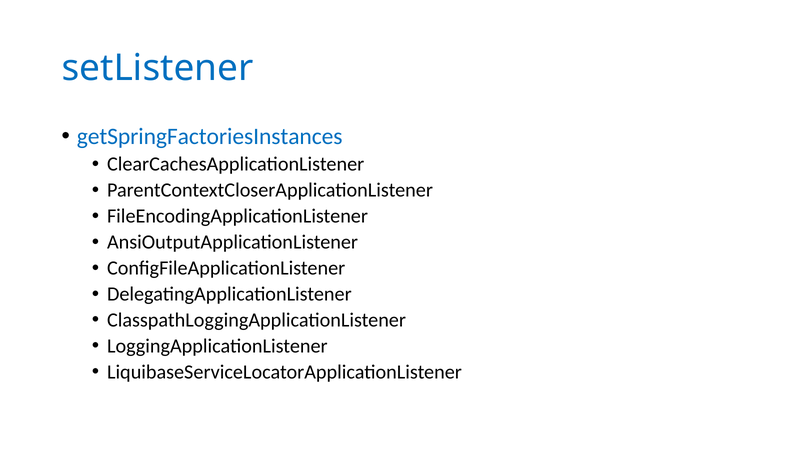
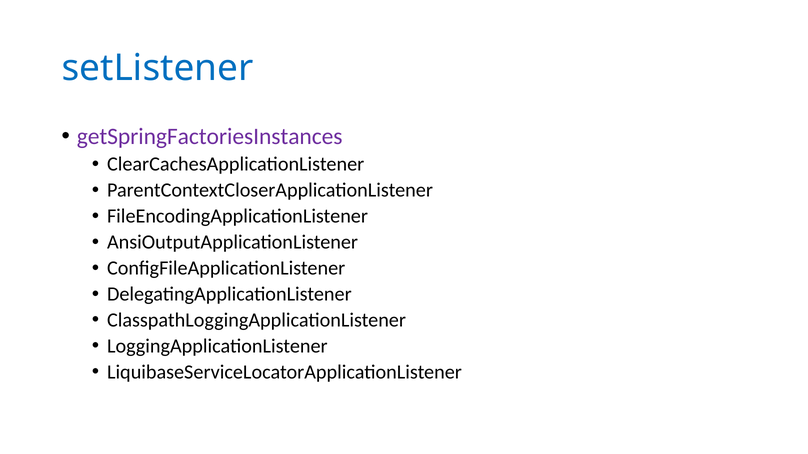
getSpringFactoriesInstances colour: blue -> purple (210, 137)
